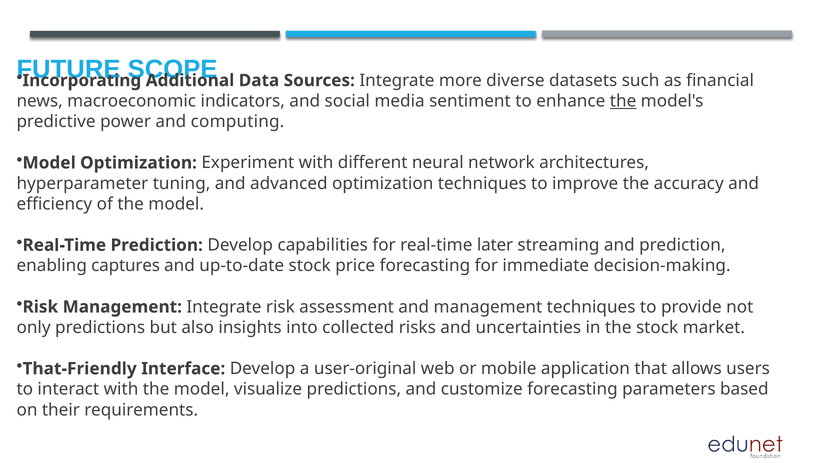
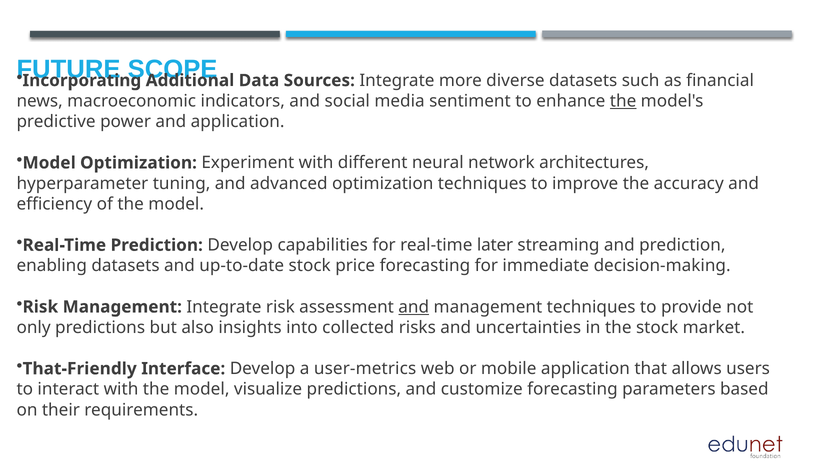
and computing: computing -> application (238, 121)
enabling captures: captures -> datasets (126, 265)
and underline: none -> present (414, 306)
user-original: user-original -> user-metrics (365, 368)
